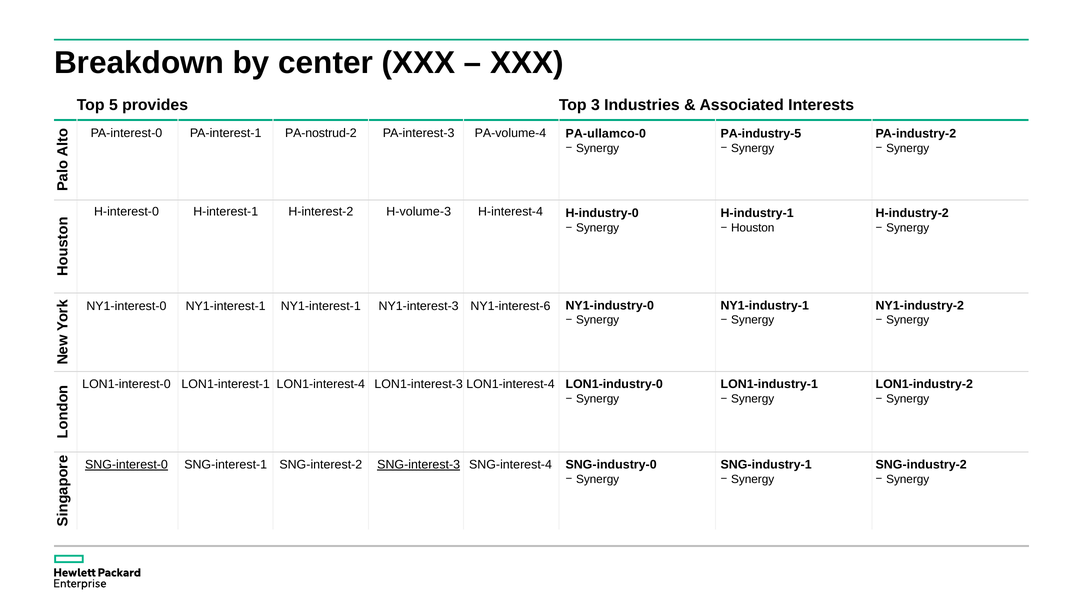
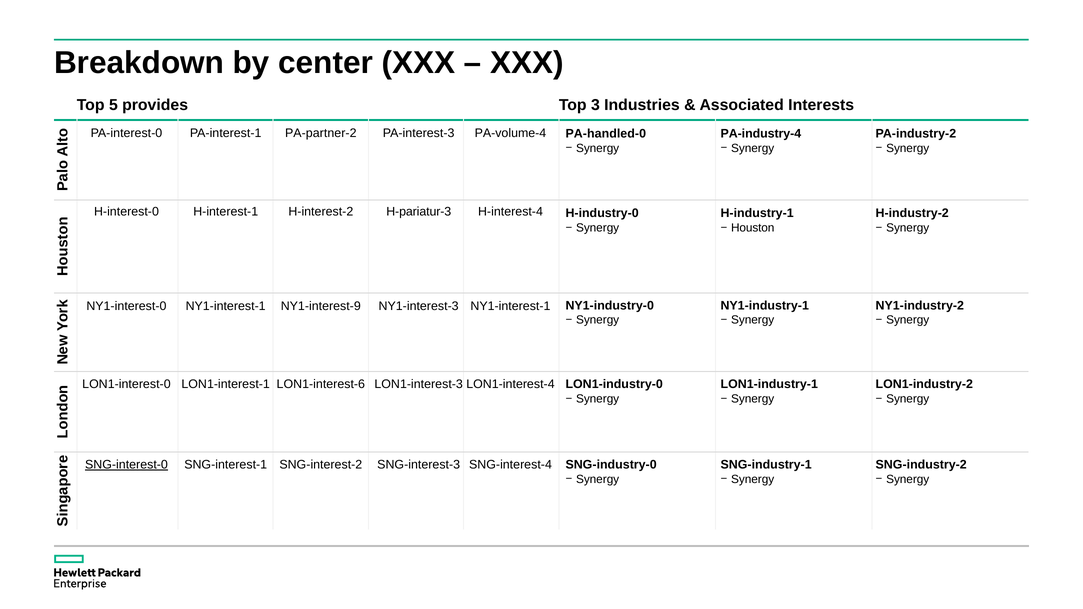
PA-nostrud-2: PA-nostrud-2 -> PA-partner-2 (321, 133)
PA-ullamco-0: PA-ullamco-0 -> PA-handled-0 (606, 134)
PA-industry-5: PA-industry-5 -> PA-industry-4 (761, 134)
H-volume-3: H-volume-3 -> H-pariatur-3 (419, 212)
NY1-interest-1 NY1-interest-1: NY1-interest-1 -> NY1-interest-9 (321, 306)
NY1-interest-3 NY1-interest-6: NY1-interest-6 -> NY1-interest-1 (510, 306)
LON1-interest-1 LON1-interest-4: LON1-interest-4 -> LON1-interest-6 (321, 384)
SNG-interest-3 underline: present -> none (419, 465)
